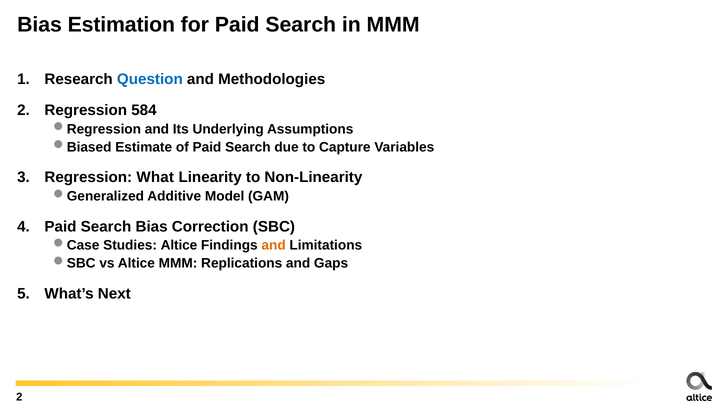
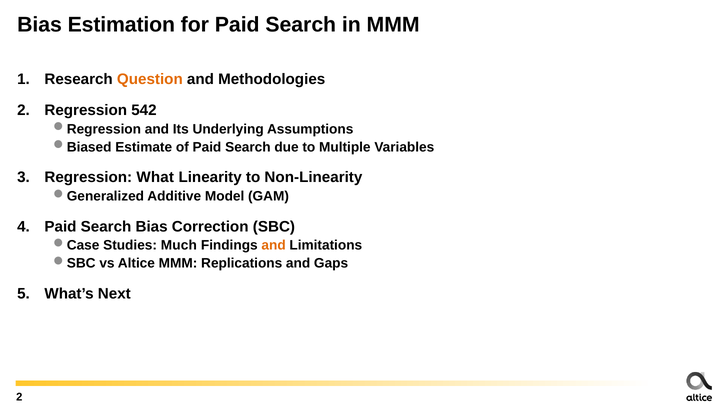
Question colour: blue -> orange (150, 79)
584: 584 -> 542 (144, 110)
Capture: Capture -> Multiple (345, 147)
Studies Altice: Altice -> Much (179, 245)
